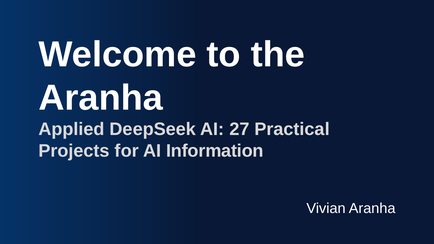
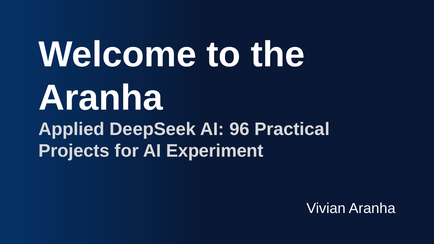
27: 27 -> 96 (239, 129)
Information: Information -> Experiment (215, 151)
